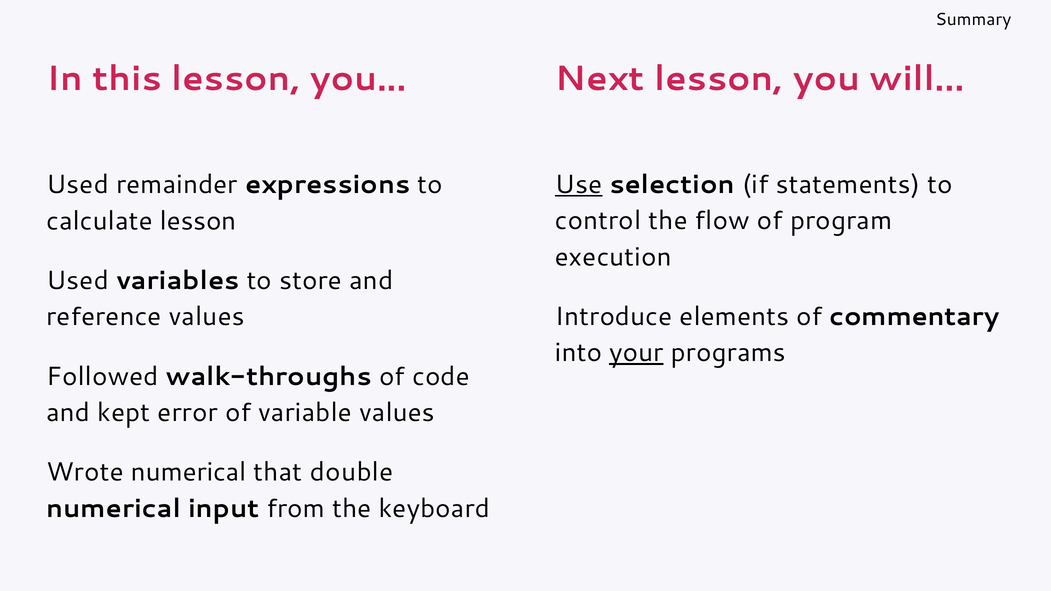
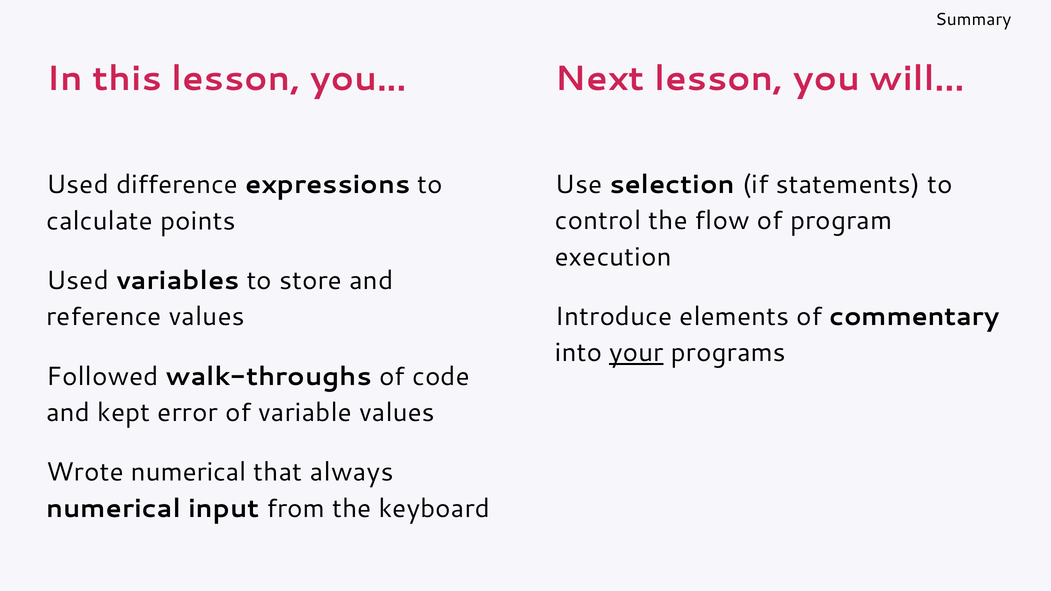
Use underline: present -> none (579, 184)
remainder: remainder -> difference (177, 185)
calculate lesson: lesson -> points (198, 221)
double: double -> always (352, 472)
